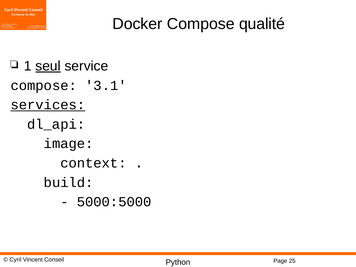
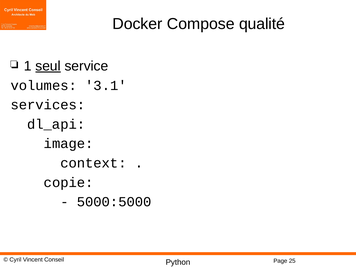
compose: compose -> volumes (44, 85)
services underline: present -> none (48, 105)
build: build -> copie (69, 182)
